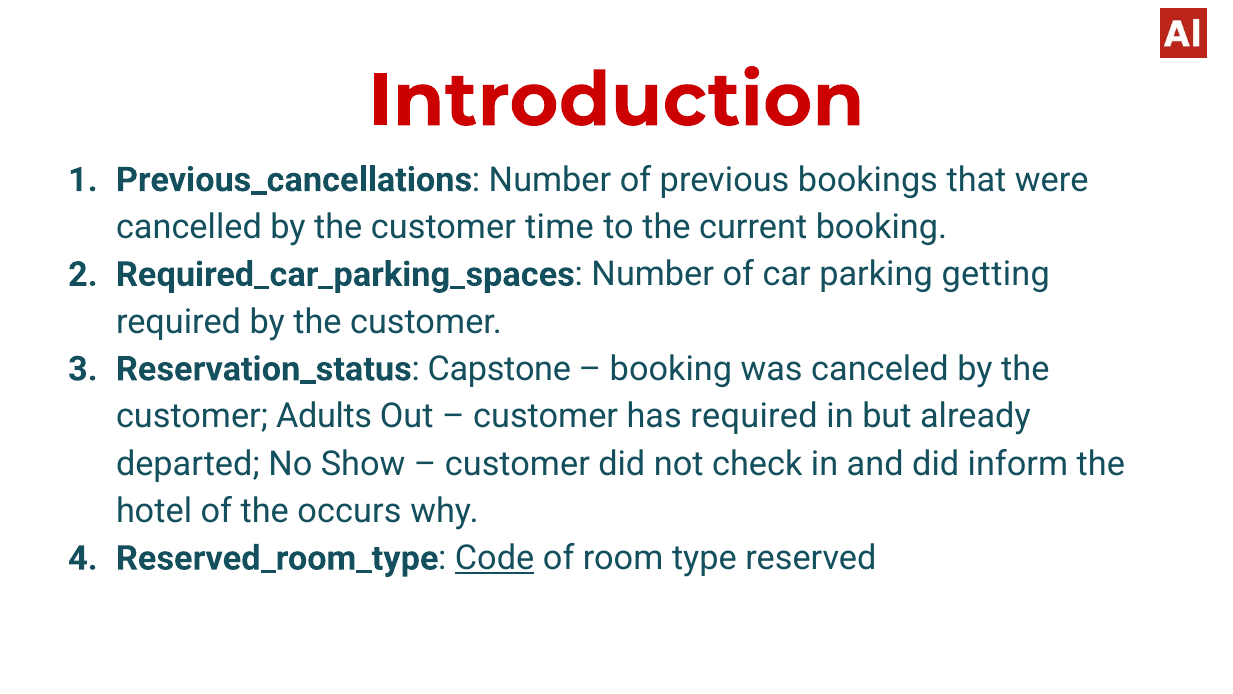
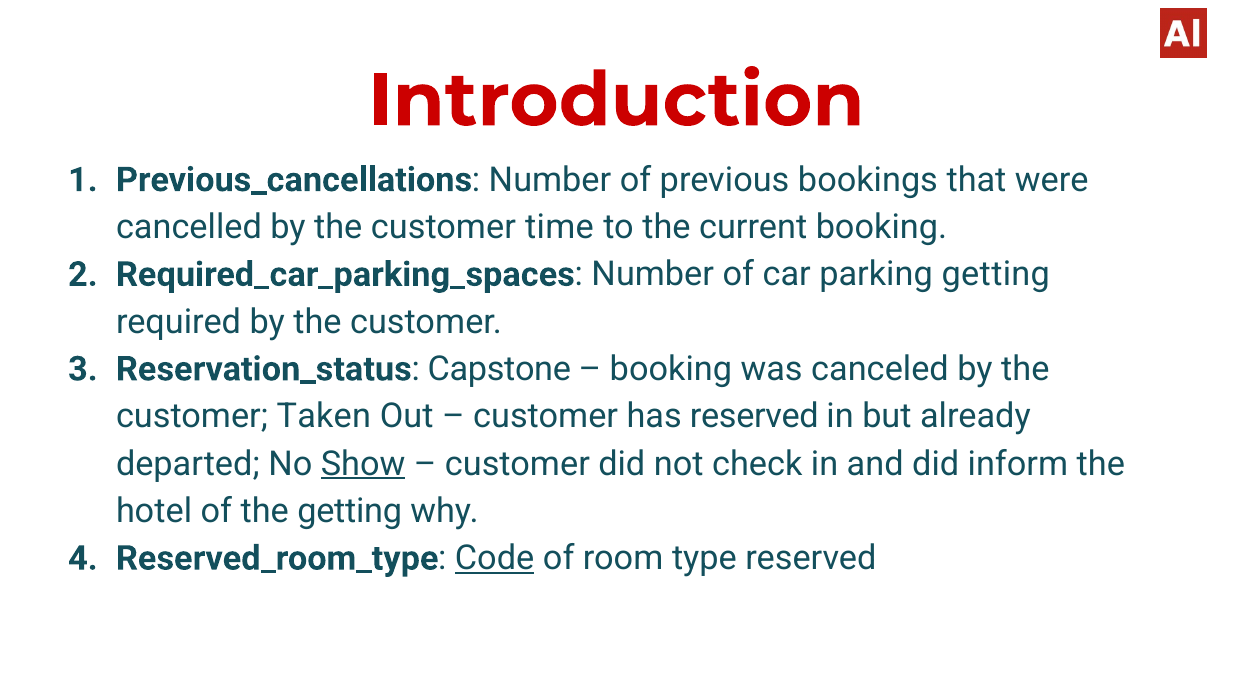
Adults: Adults -> Taken (324, 416)
has required: required -> reserved (754, 416)
Show underline: none -> present (363, 463)
the occurs: occurs -> getting (350, 511)
